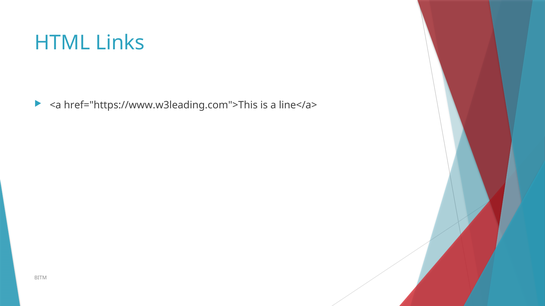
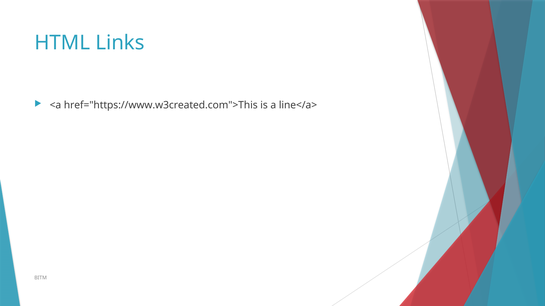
href="https://www.w3leading.com">This: href="https://www.w3leading.com">This -> href="https://www.w3created.com">This (161, 105)
